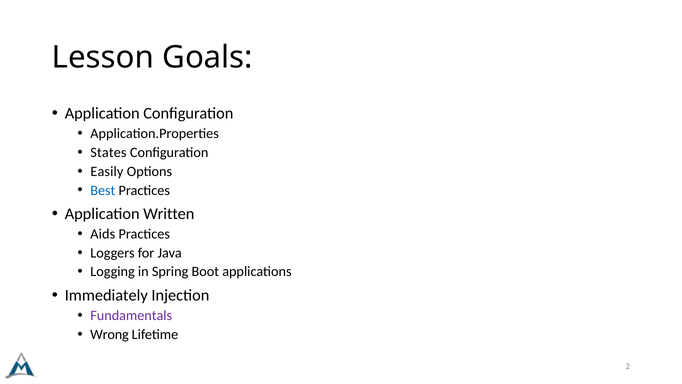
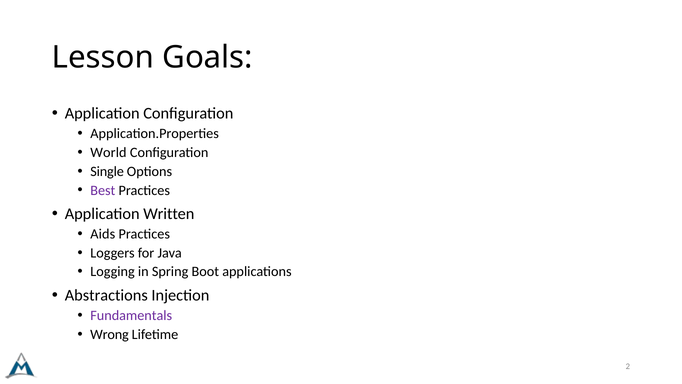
States: States -> World (108, 152)
Easily: Easily -> Single (107, 171)
Best colour: blue -> purple (103, 190)
Immediately: Immediately -> Abstractions (106, 295)
